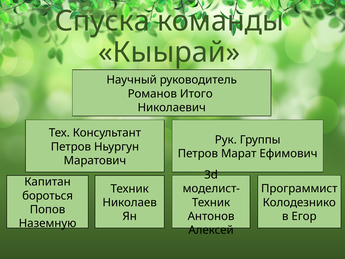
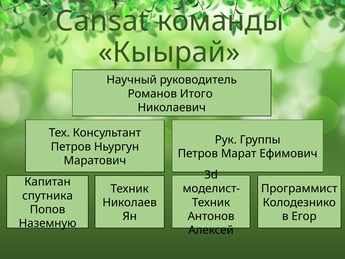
Спуска: Спуска -> Cansat (102, 21)
бороться: бороться -> спутника (48, 196)
